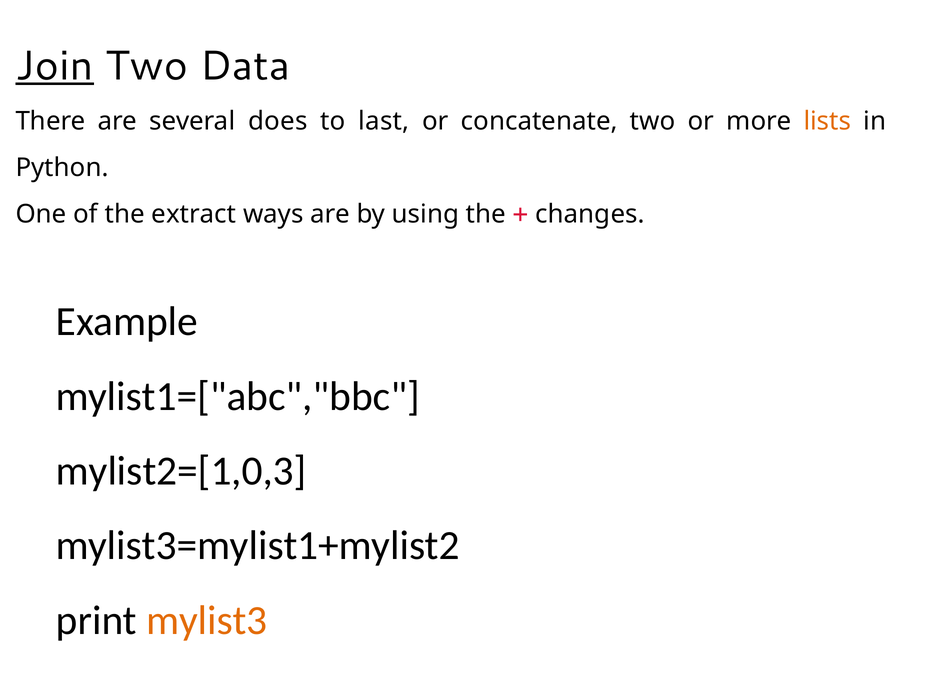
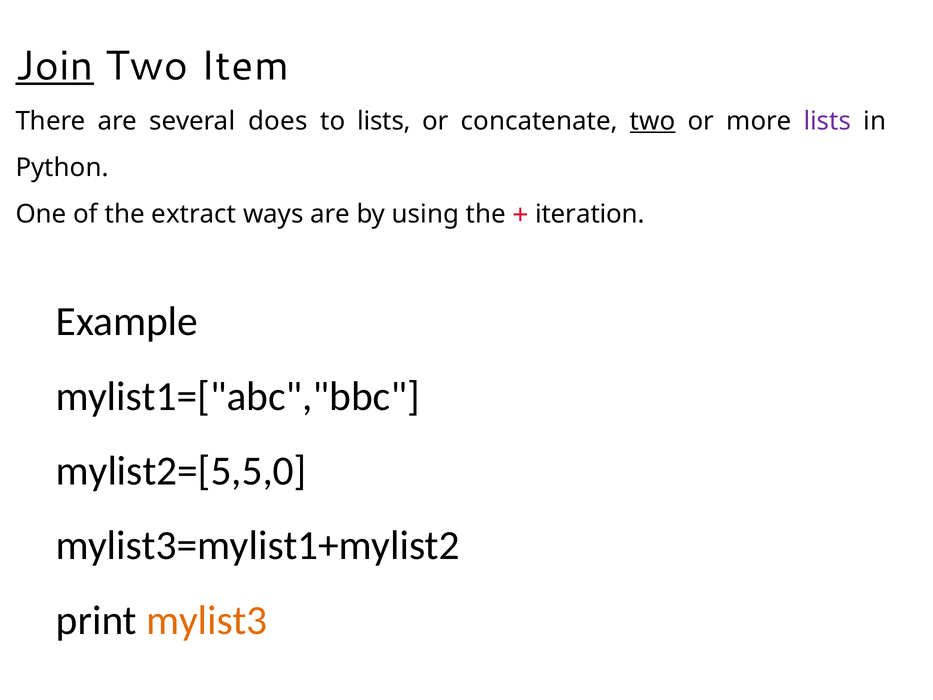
Data: Data -> Item (245, 66)
to last: last -> lists (384, 121)
two underline: none -> present (653, 121)
lists colour: orange -> purple (827, 121)
changes: changes -> iteration (590, 214)
mylist2=[1,0,3: mylist2=[1,0,3 -> mylist2=[5,5,0 (181, 471)
